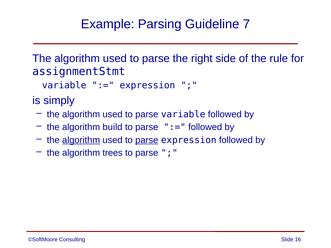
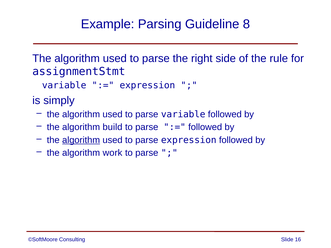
7: 7 -> 8 (246, 24)
parse underline: present -> none (147, 140)
trees: trees -> work (112, 153)
